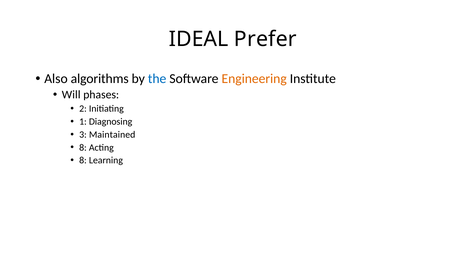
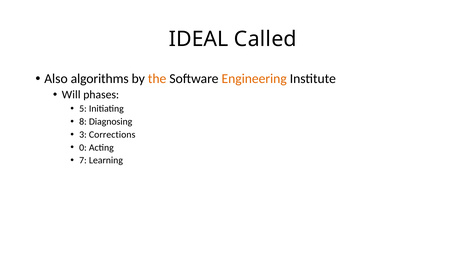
Prefer: Prefer -> Called (265, 39)
the colour: blue -> orange (157, 79)
2: 2 -> 5 (83, 109)
1: 1 -> 8 (83, 122)
Maintained: Maintained -> Corrections (112, 135)
8: 8 -> 0 (83, 148)
8: 8 -> 7 (83, 160)
